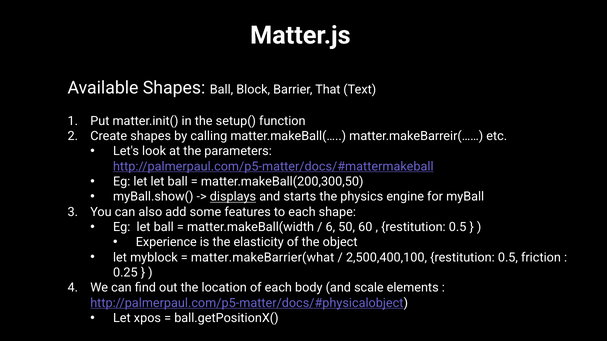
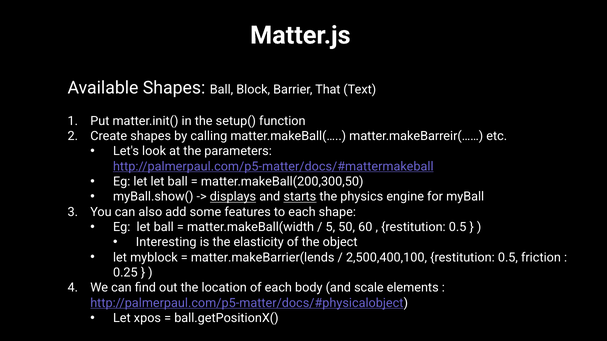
starts underline: none -> present (300, 197)
6: 6 -> 5 (330, 227)
Experience: Experience -> Interesting (166, 243)
matter.makeBarrier(what: matter.makeBarrier(what -> matter.makeBarrier(lends (263, 258)
